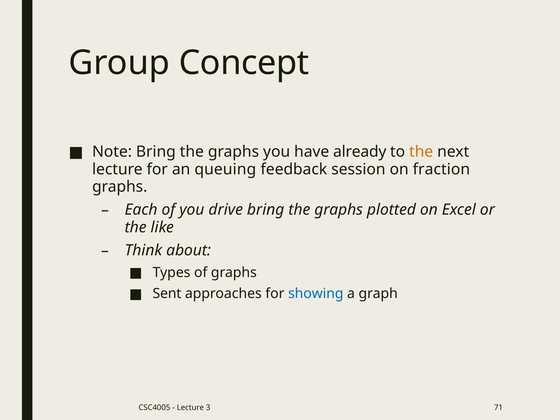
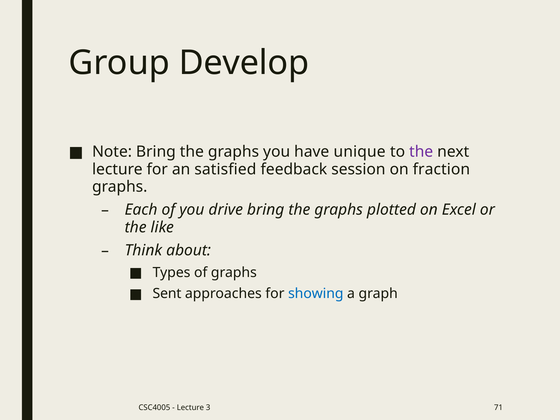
Concept: Concept -> Develop (244, 63)
already: already -> unique (360, 152)
the colour: orange -> purple (421, 152)
queuing: queuing -> satisfied (225, 169)
